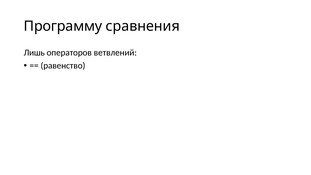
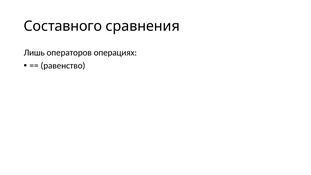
Программу: Программу -> Составного (63, 26)
ветвлений: ветвлений -> операциях (115, 53)
